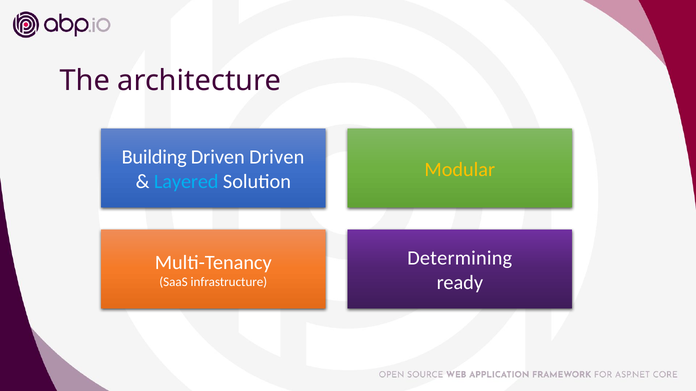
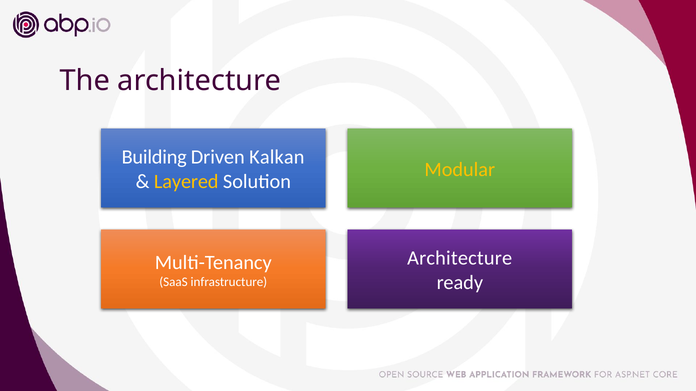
Driven Driven: Driven -> Kalkan (277, 158)
Layered colour: light blue -> yellow (186, 182)
Determining: Determining -> Architecture (460, 258)
